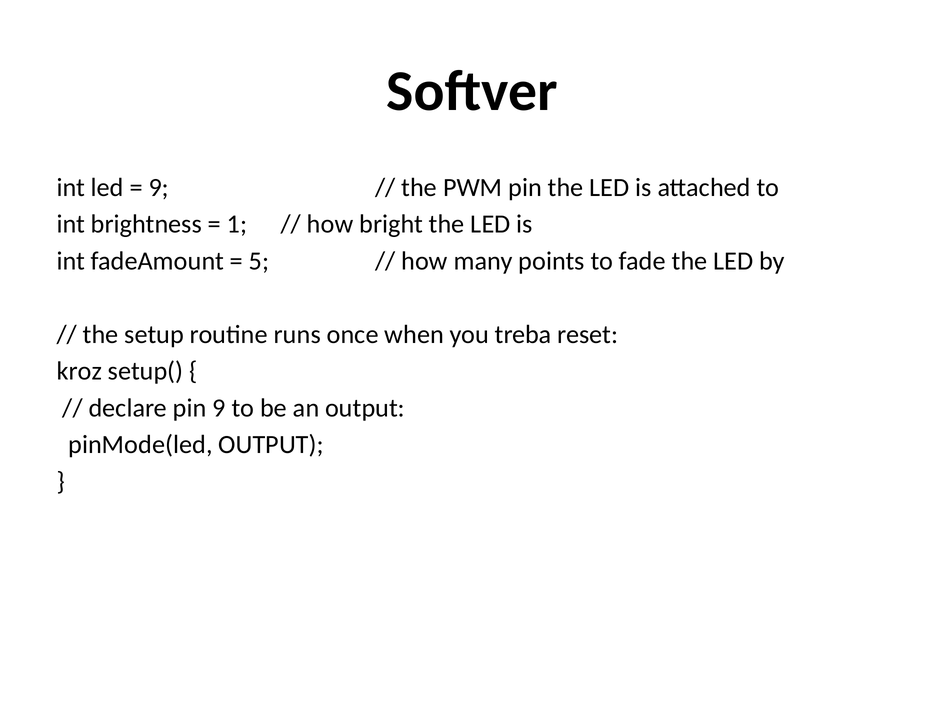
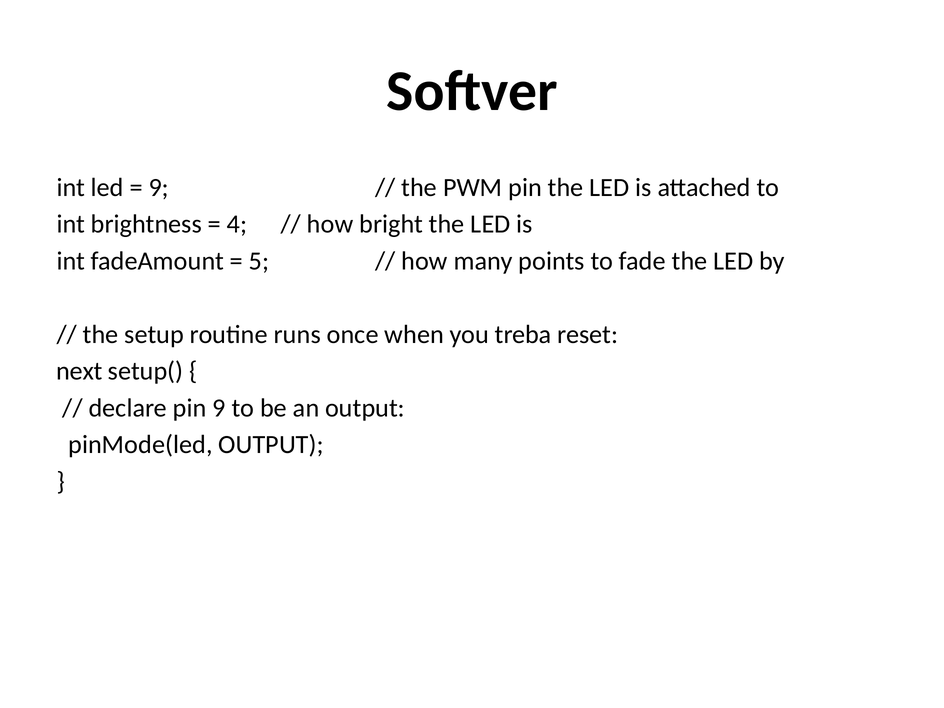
1: 1 -> 4 (237, 224)
kroz: kroz -> next (79, 371)
